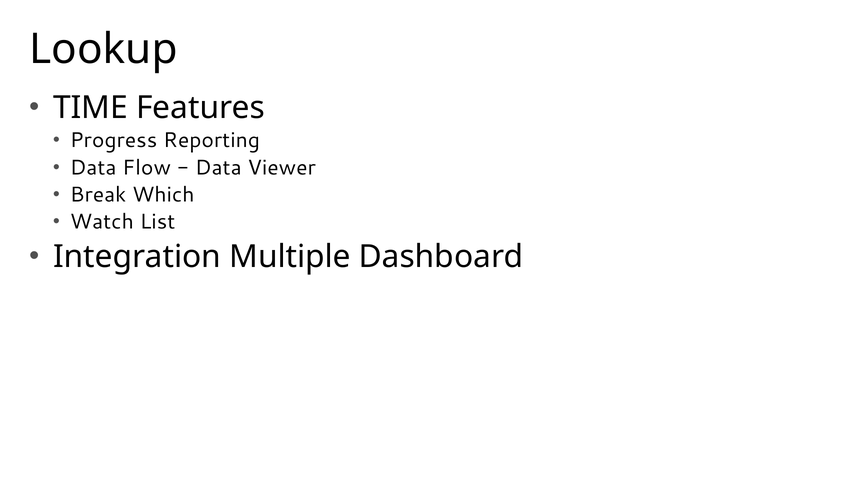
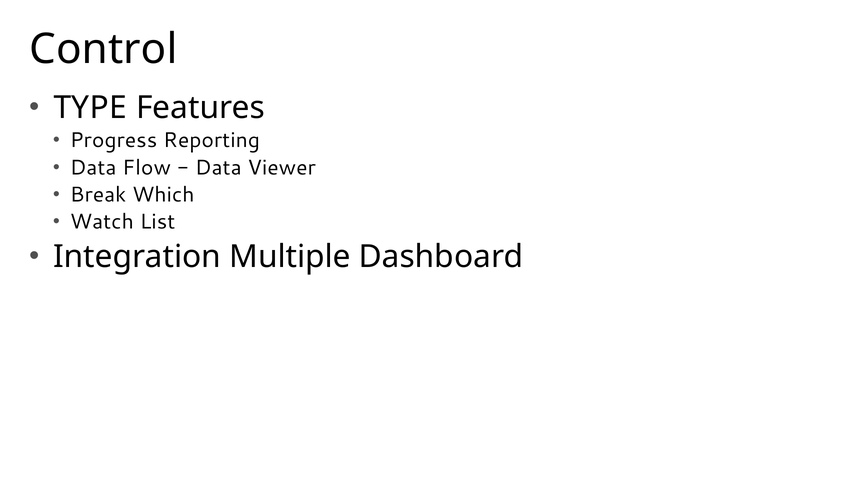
Lookup: Lookup -> Control (103, 49)
TIME: TIME -> TYPE (90, 108)
